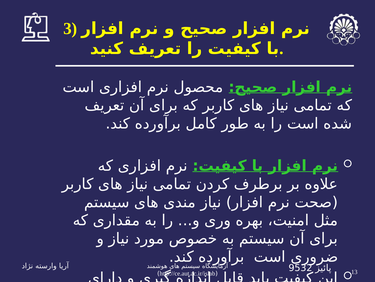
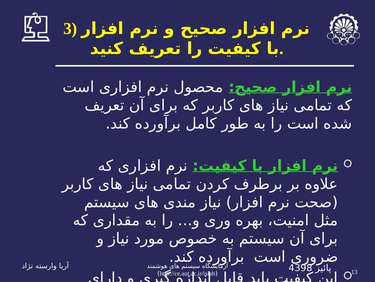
9532: 9532 -> 4398 (300, 267)
